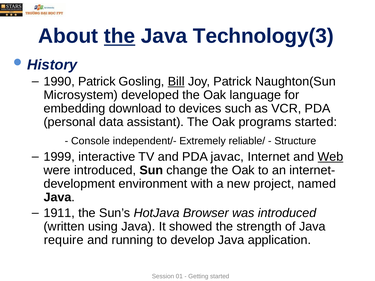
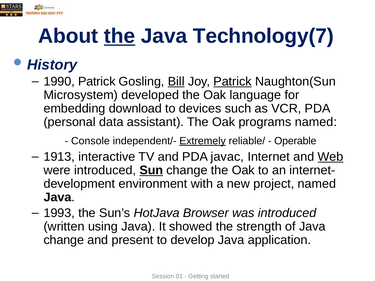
Technology(3: Technology(3 -> Technology(7 (263, 36)
Patrick underline: none -> present (233, 82)
programs started: started -> named (316, 122)
Extremely underline: none -> present (203, 141)
Structure: Structure -> Operable (295, 141)
1999: 1999 -> 1913 (59, 157)
Sun underline: none -> present (151, 170)
1911: 1911 -> 1993 (59, 213)
require: require -> change (64, 240)
running: running -> present (132, 240)
